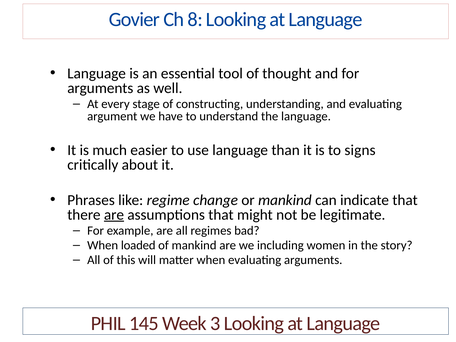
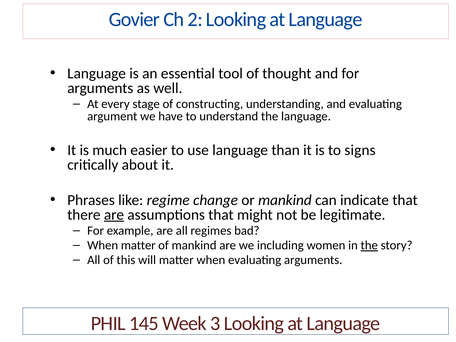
8: 8 -> 2 (195, 20)
When loaded: loaded -> matter (138, 245)
the underline: none -> present (369, 245)
